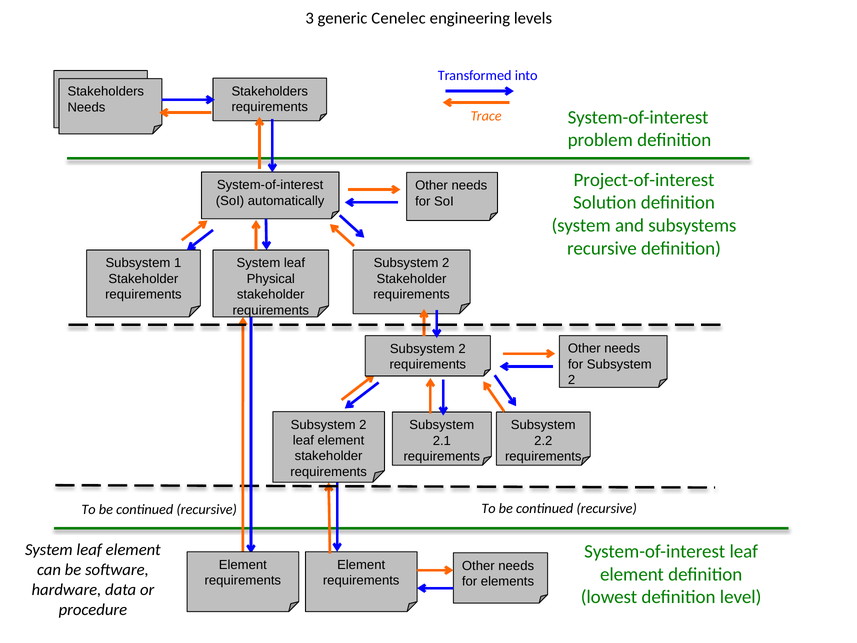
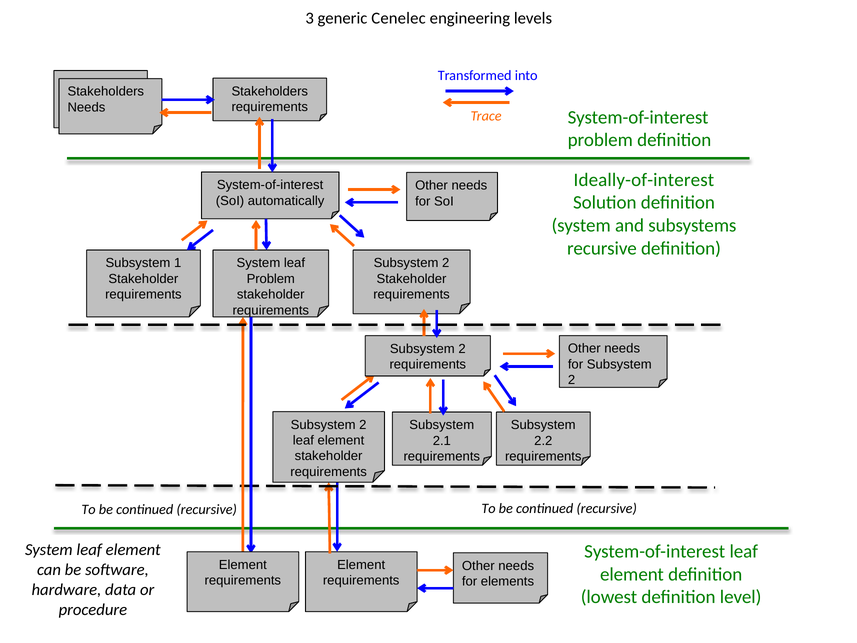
Project-of-interest: Project-of-interest -> Ideally-of-interest (644, 180)
Physical: Physical -> Problem (271, 279)
